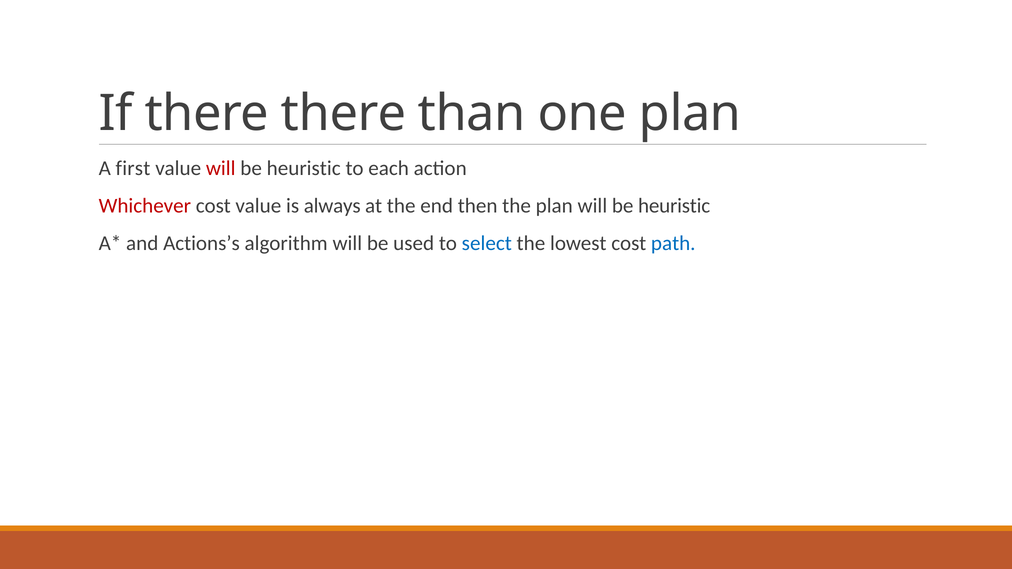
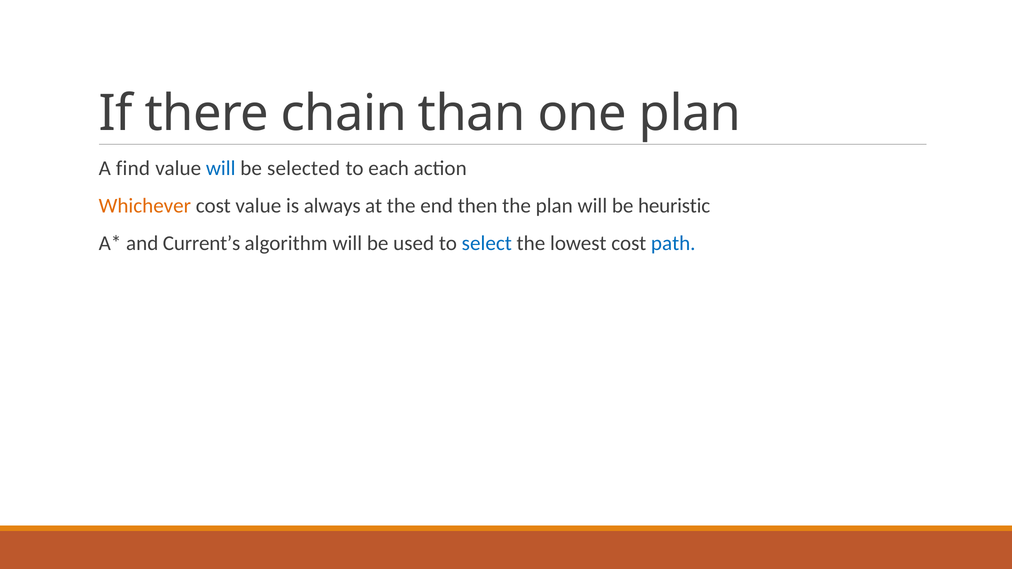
there there: there -> chain (344, 113)
first: first -> find (133, 168)
will colour: red -> blue (221, 168)
heuristic: heuristic -> selected (304, 168)
Whichever colour: red -> orange (145, 206)
Actions’s: Actions’s -> Current’s (202, 243)
